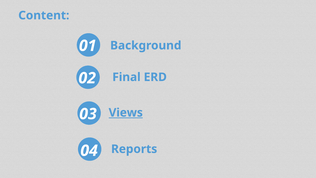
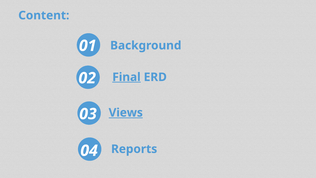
Final underline: none -> present (126, 77)
